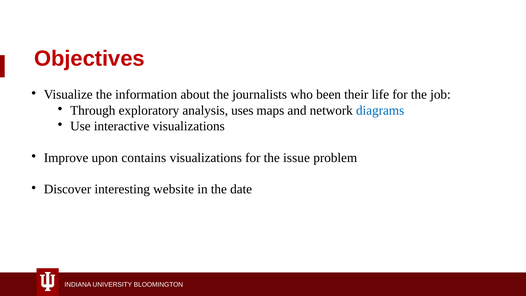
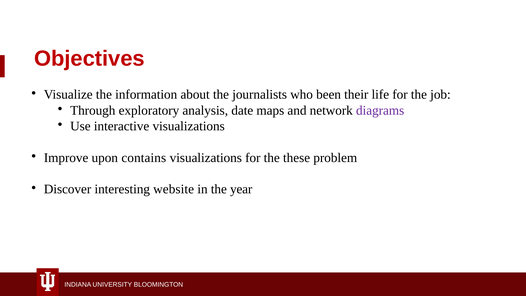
uses: uses -> date (242, 110)
diagrams colour: blue -> purple (380, 110)
issue: issue -> these (297, 158)
date: date -> year (241, 189)
